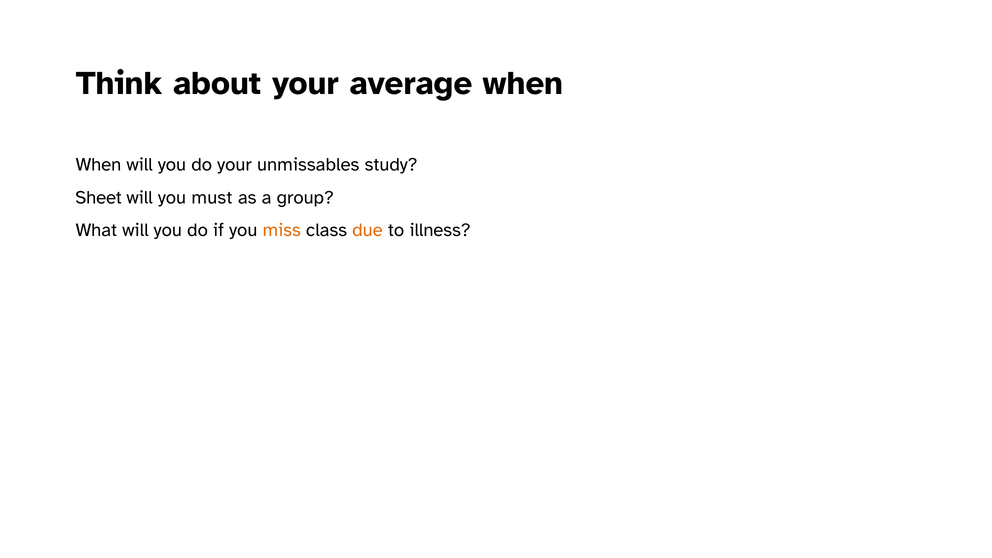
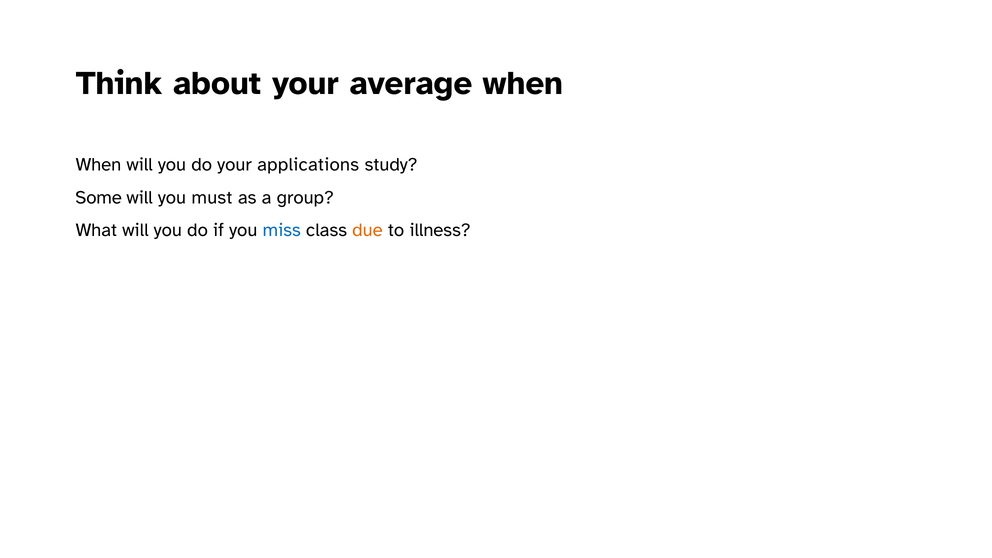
unmissables: unmissables -> applications (308, 165)
Sheet: Sheet -> Some (99, 197)
miss colour: orange -> blue (282, 230)
